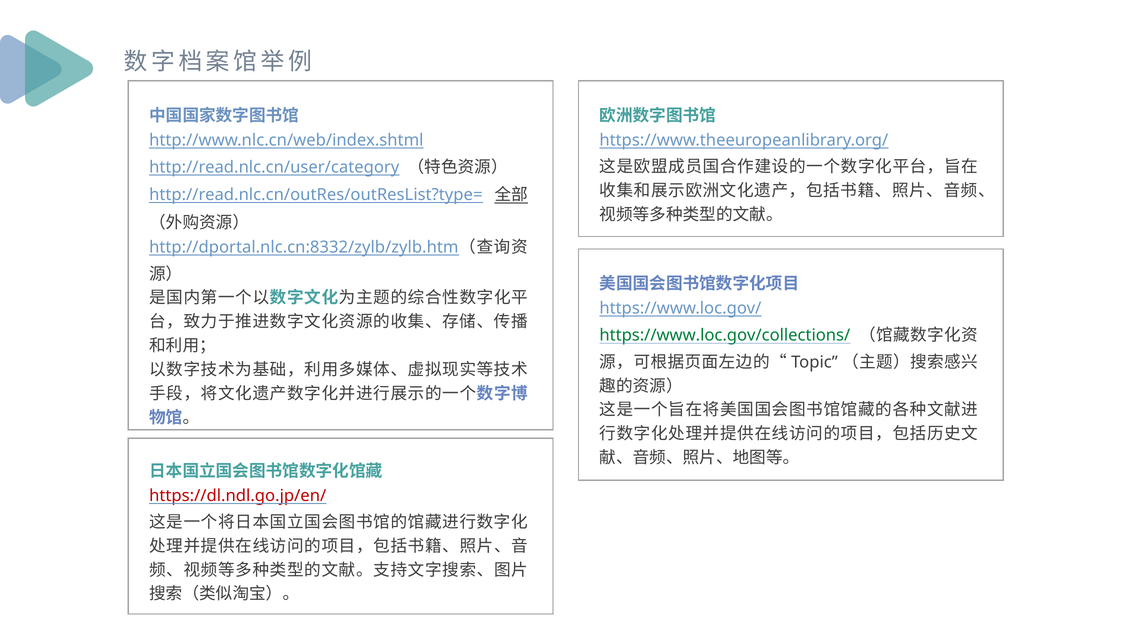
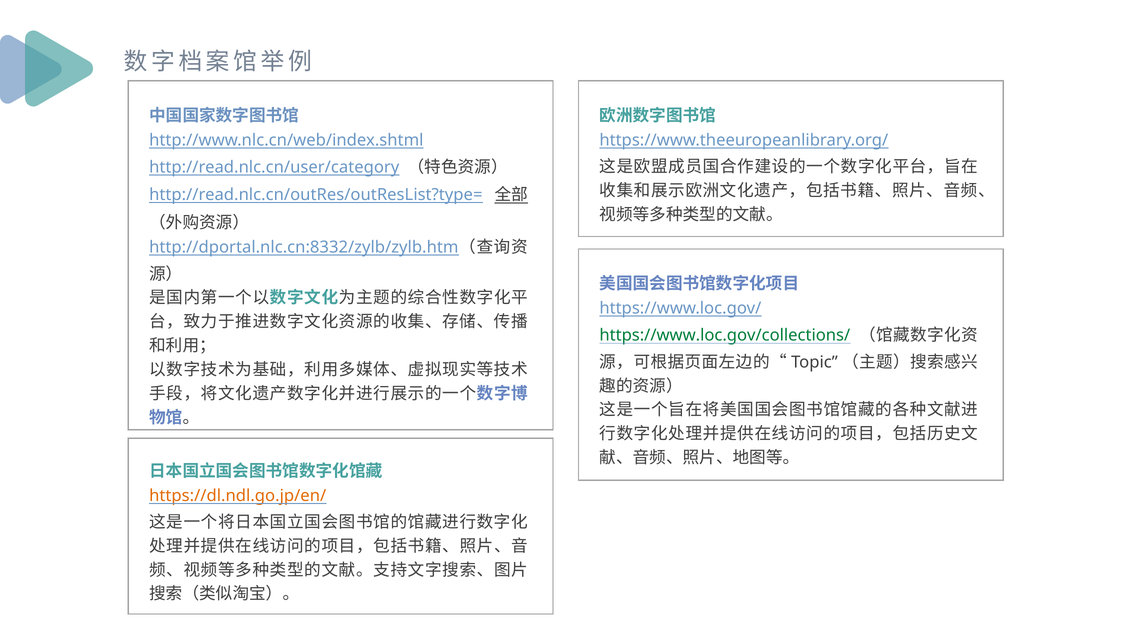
https://dl.ndl.go.jp/en/ colour: red -> orange (238, 496)
